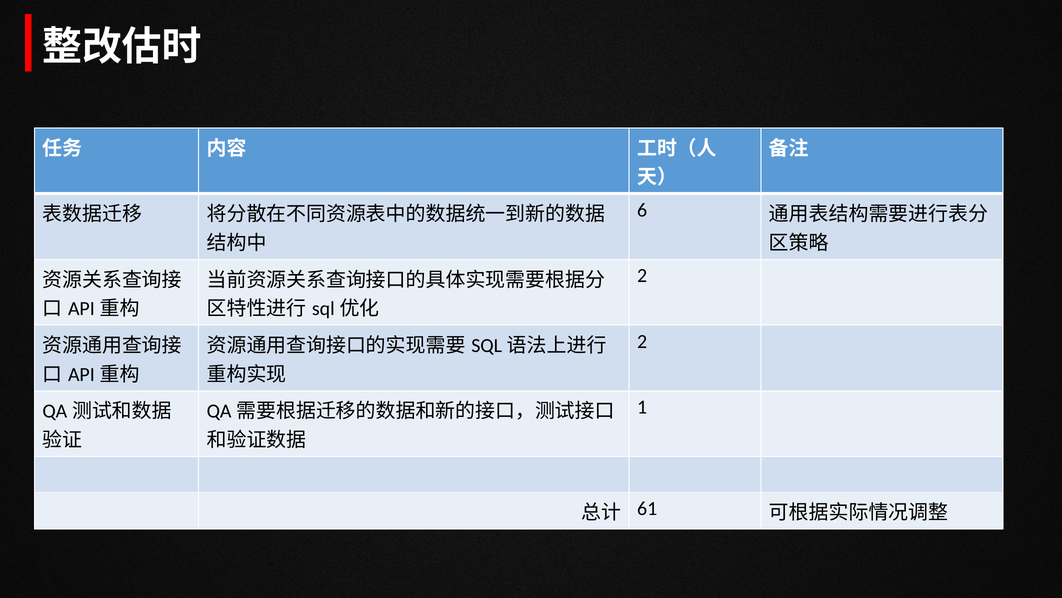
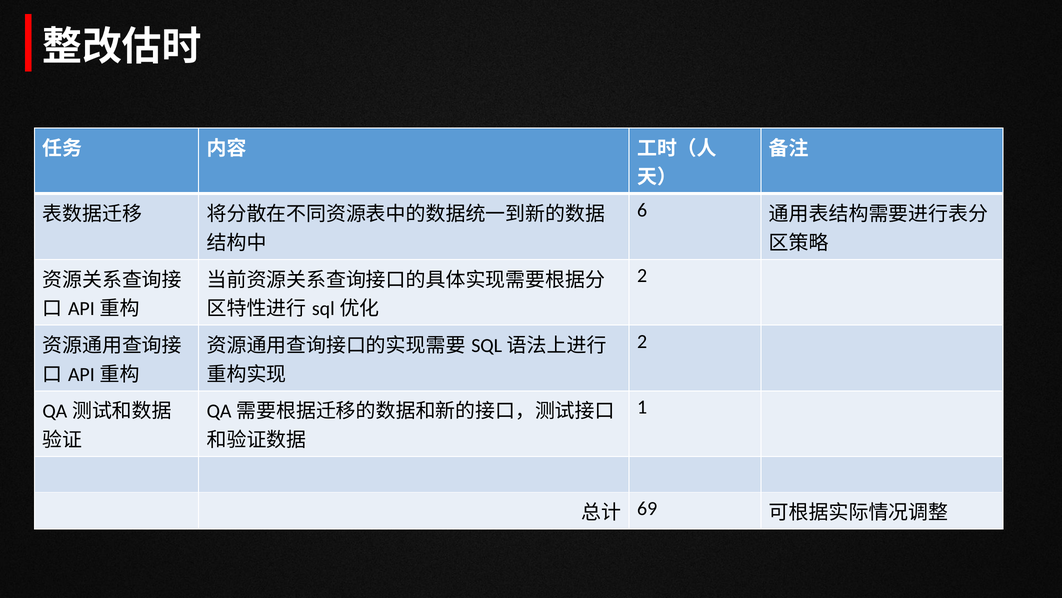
61: 61 -> 69 (647, 508)
